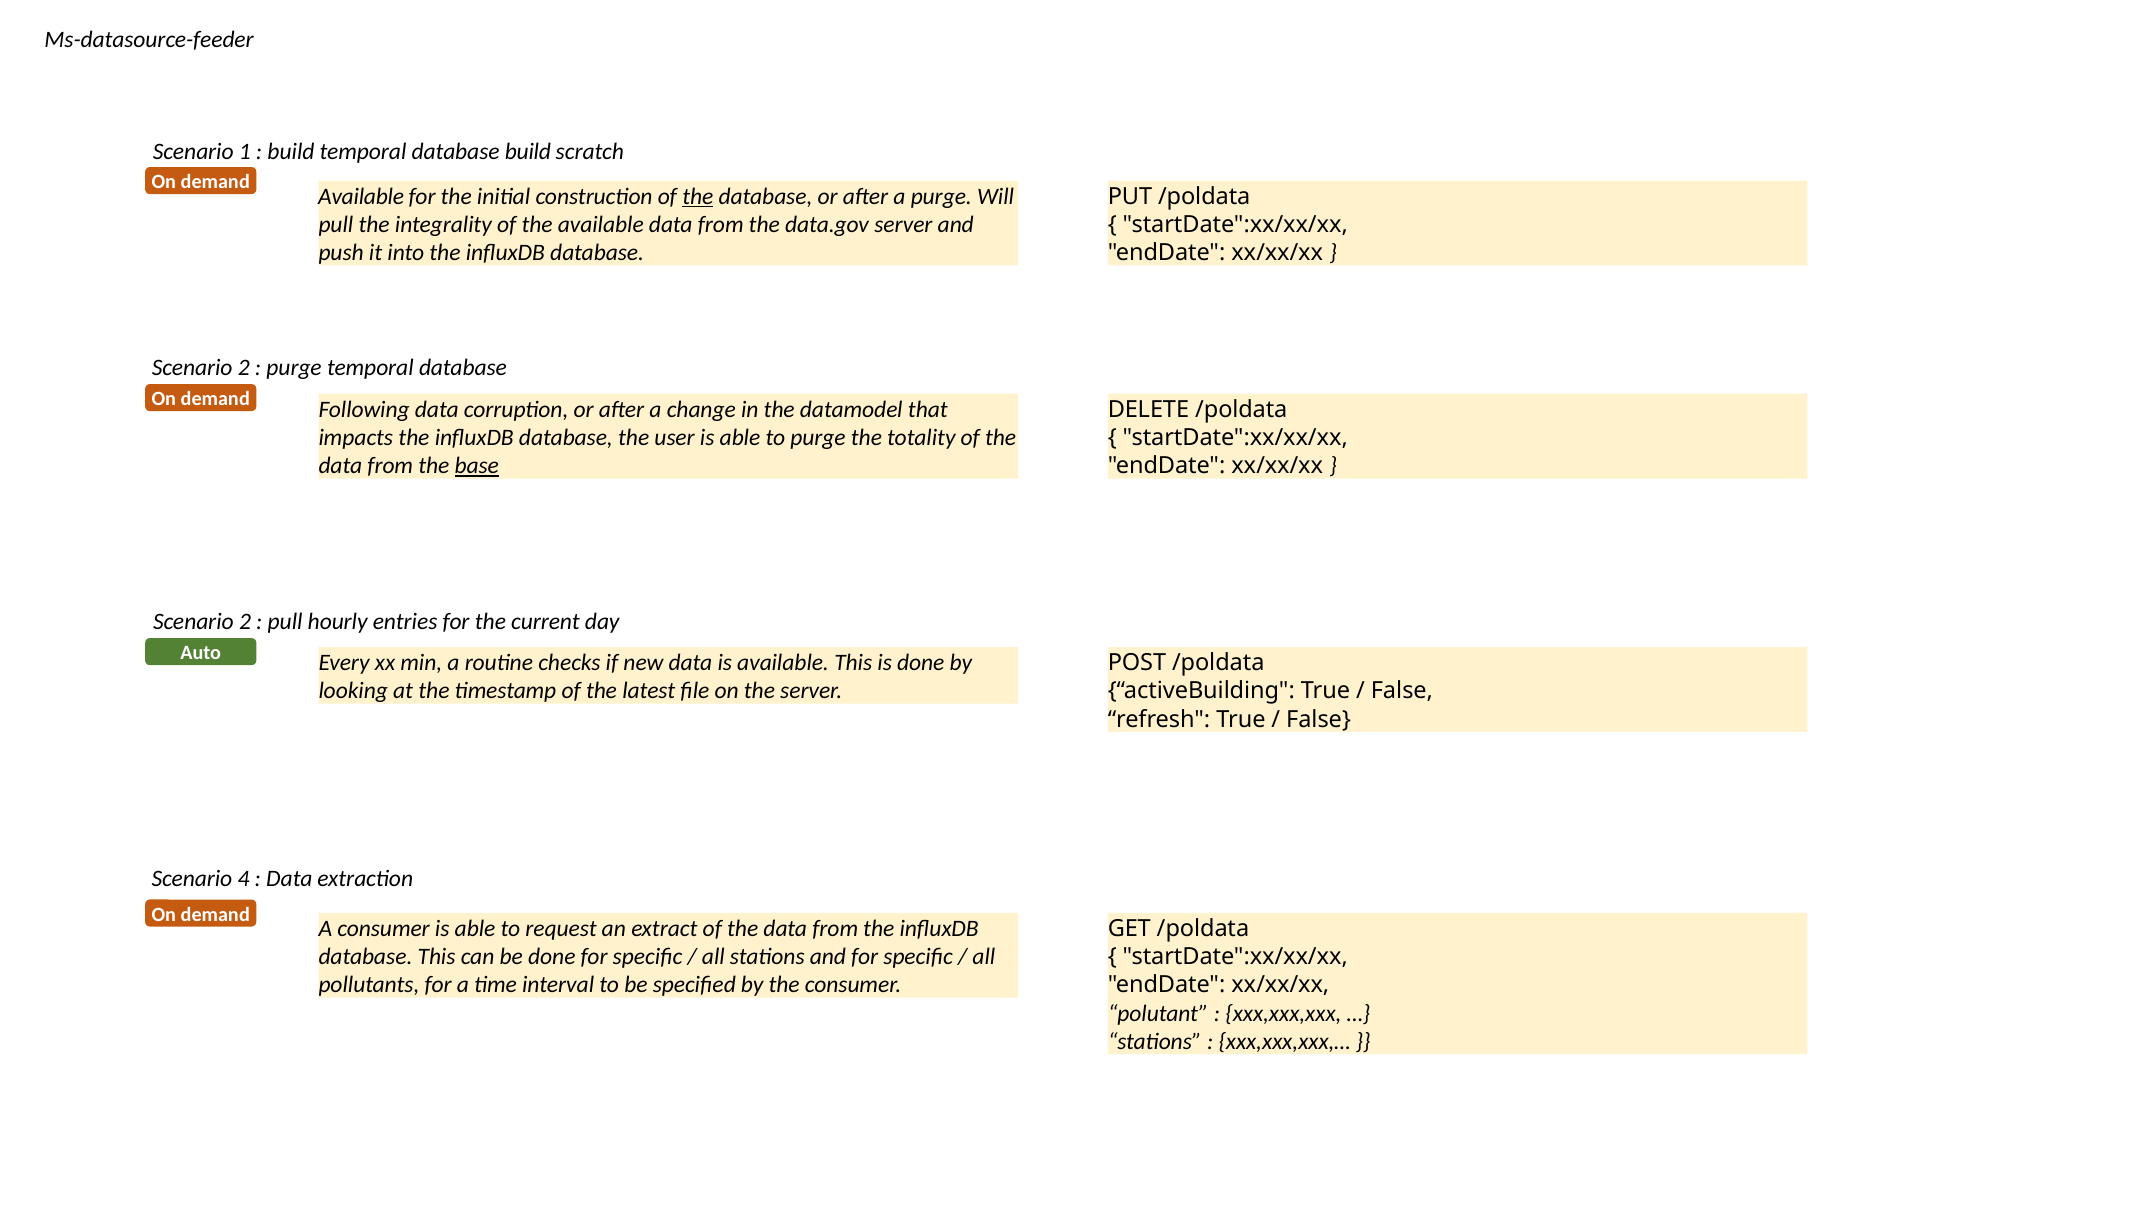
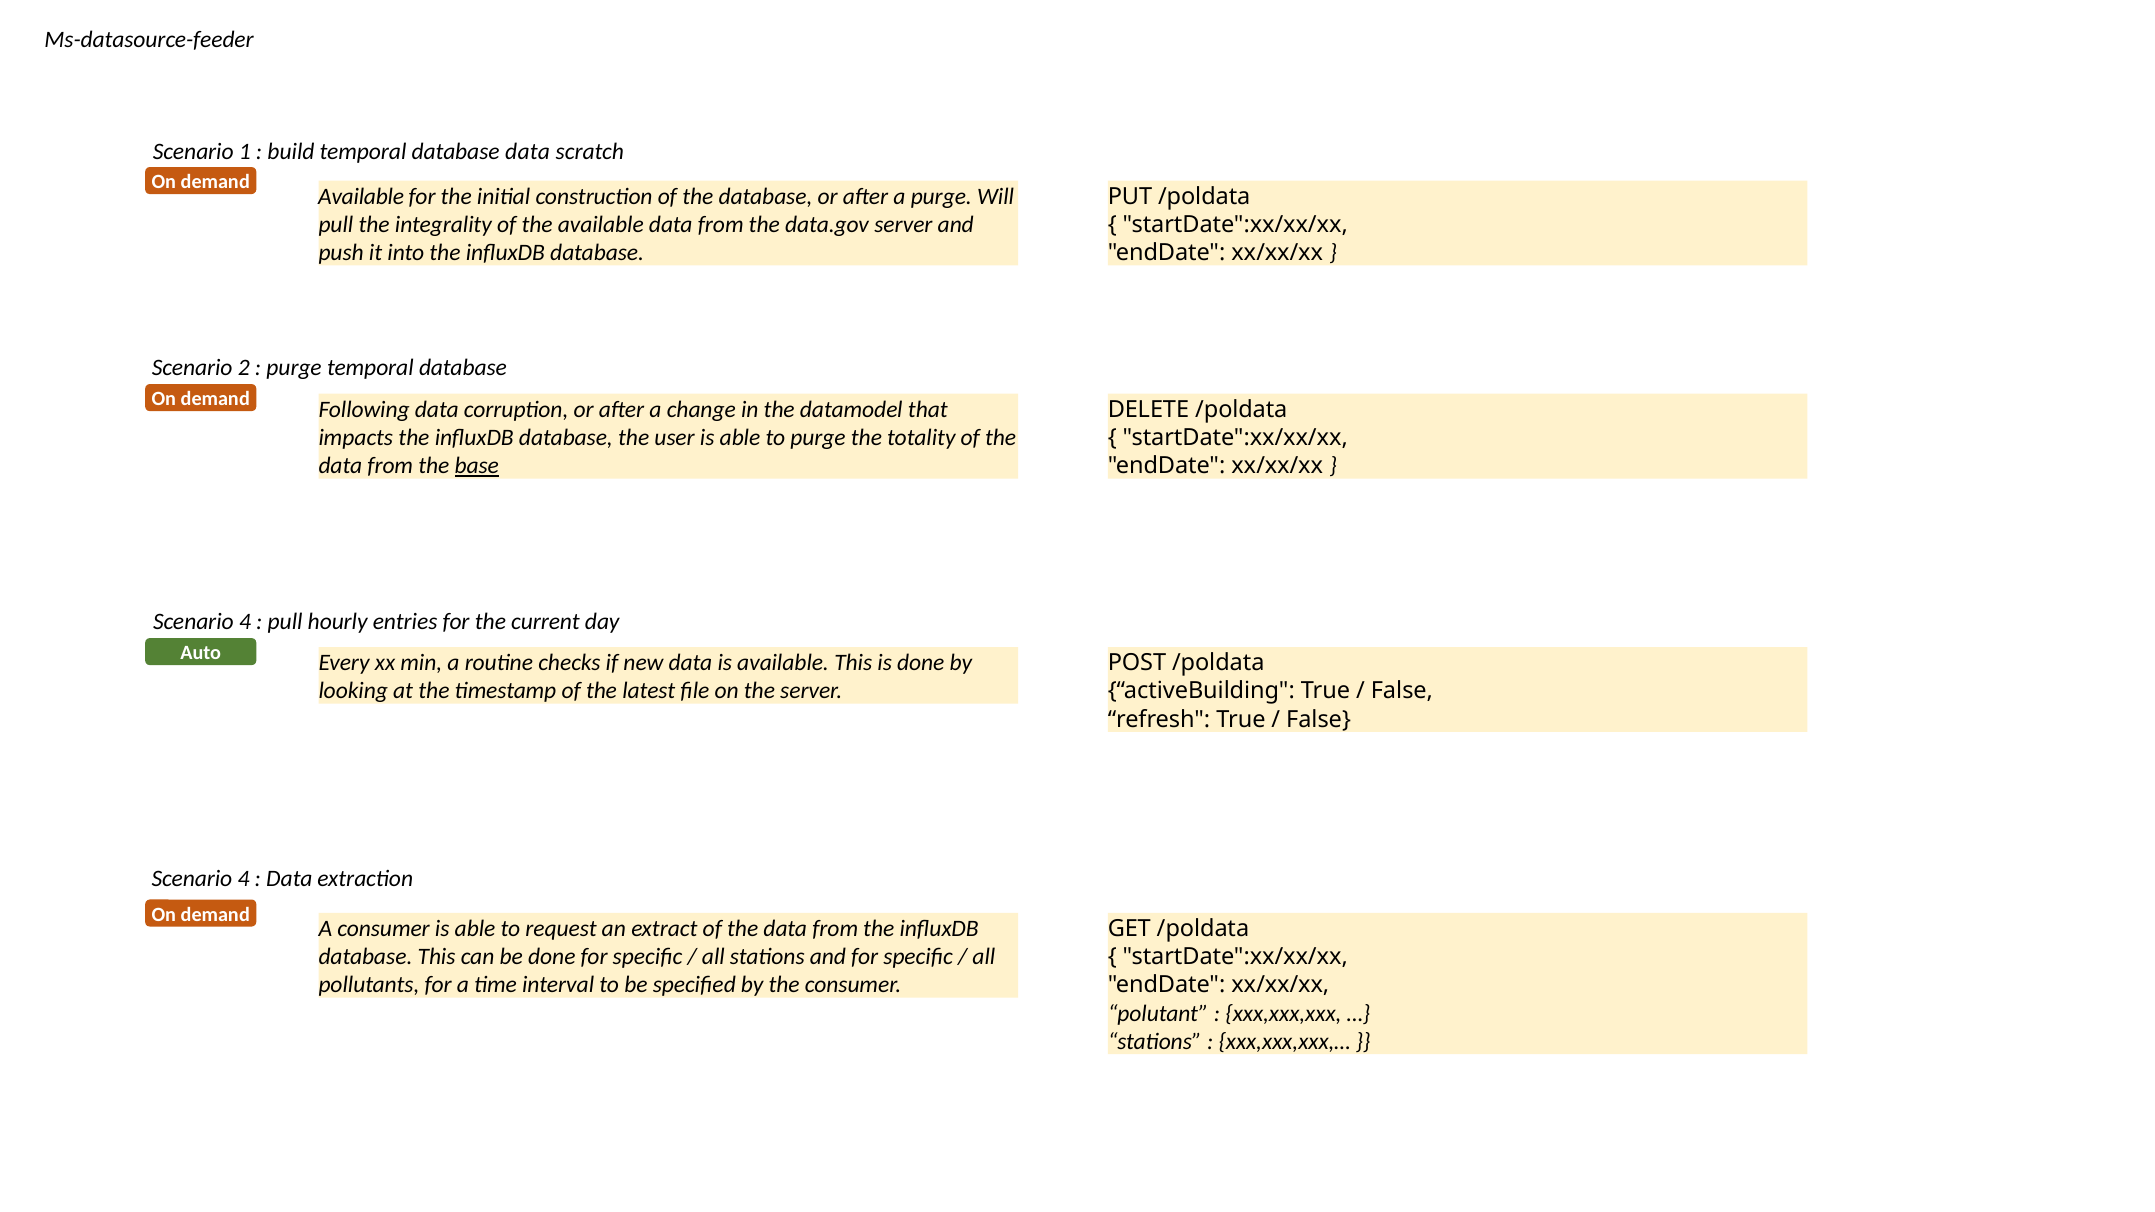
database build: build -> data (528, 152)
the underline: present -> none (698, 196)
2: 2 -> 4 (245, 621)
